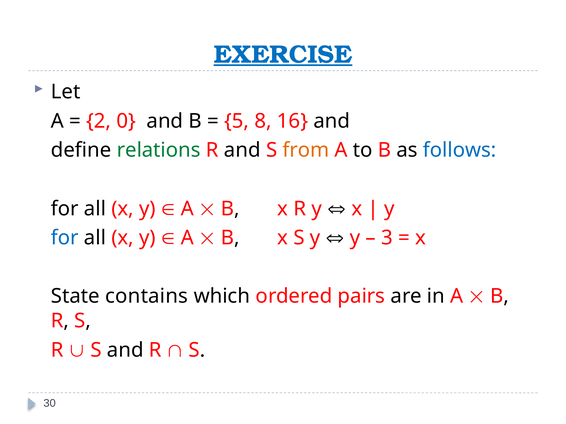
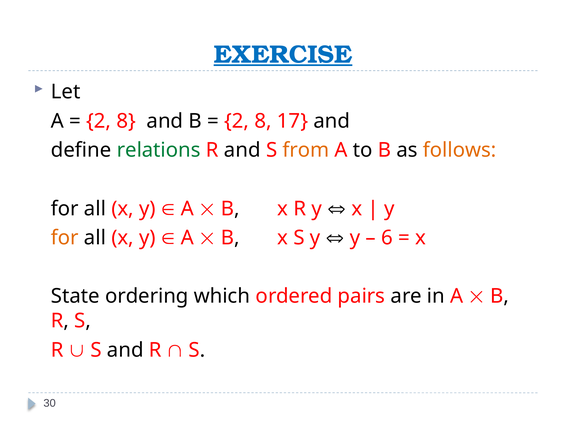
0: 0 -> 8 (126, 121)
5: 5 -> 2 (237, 121)
16: 16 -> 17 (293, 121)
follows colour: blue -> orange (460, 150)
for colour: blue -> orange (65, 238)
3: 3 -> 6 (387, 238)
contains: contains -> ordering (147, 297)
